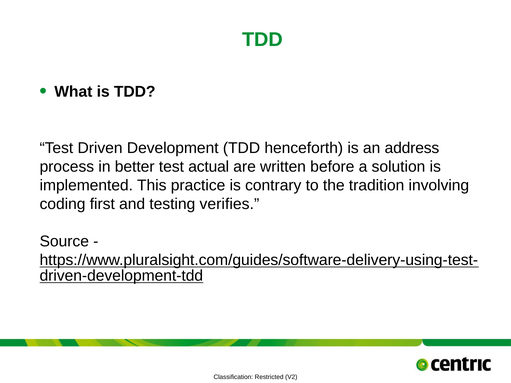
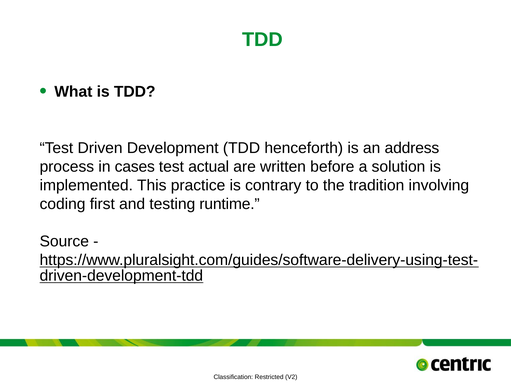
better: better -> cases (135, 167)
verifies: verifies -> runtime (230, 204)
